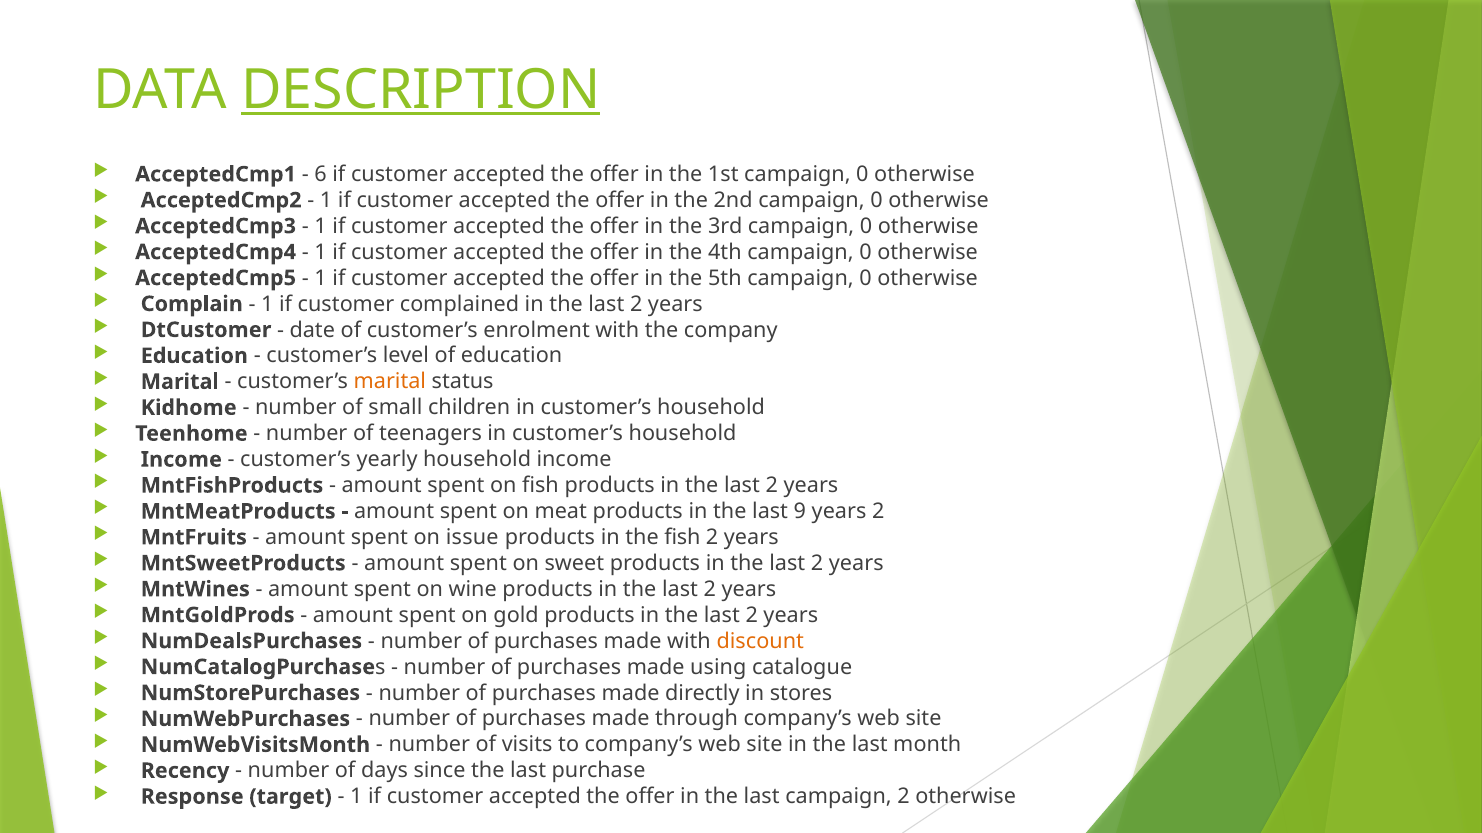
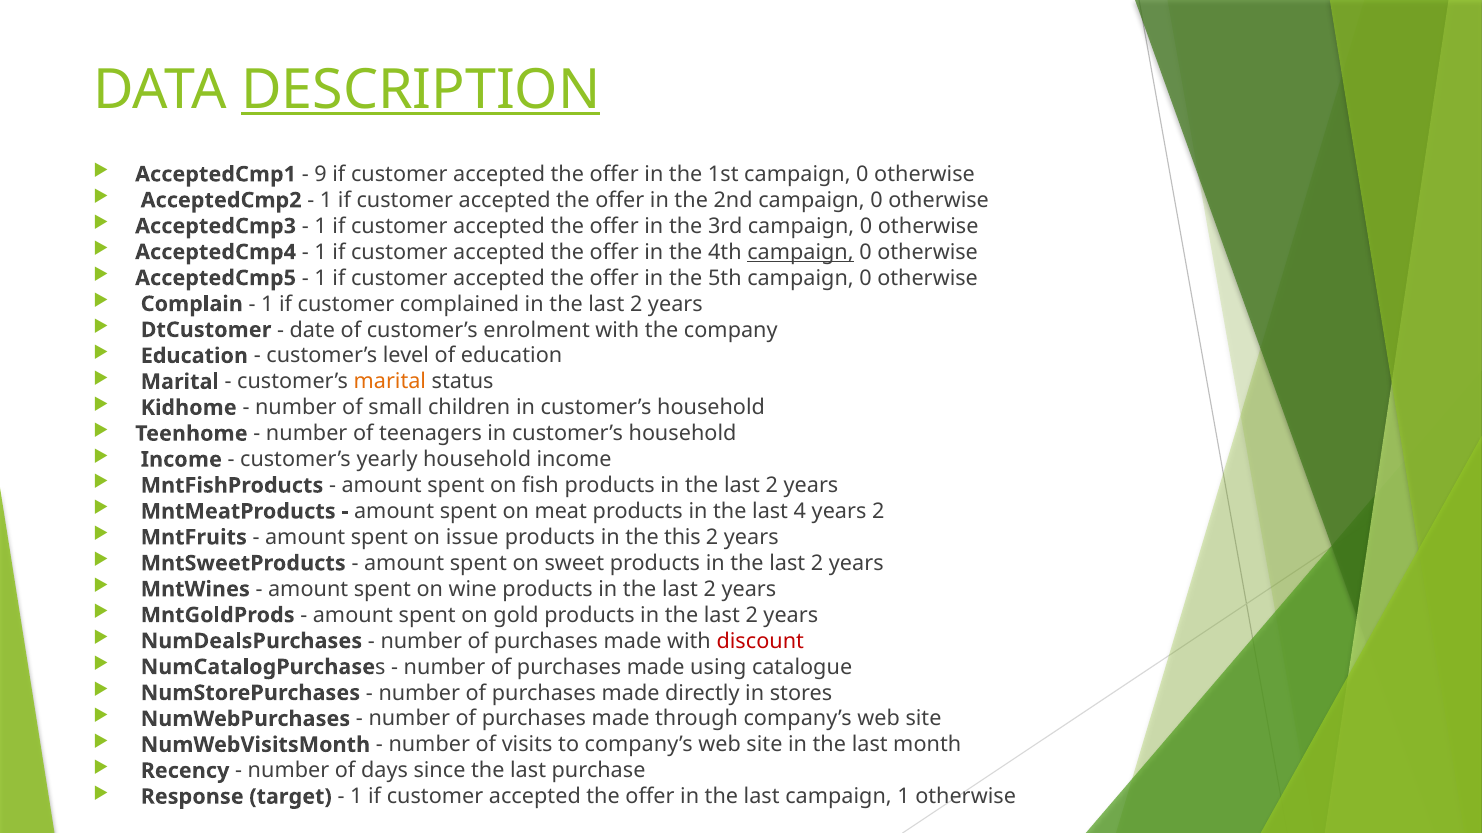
6: 6 -> 9 (321, 174)
campaign underline: none -> present (800, 252)
9: 9 -> 4 (800, 512)
the fish: fish -> this (682, 538)
discount colour: orange -> red (760, 642)
campaign 2: 2 -> 1 (904, 797)
